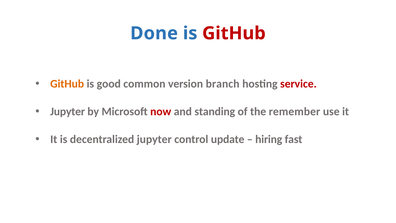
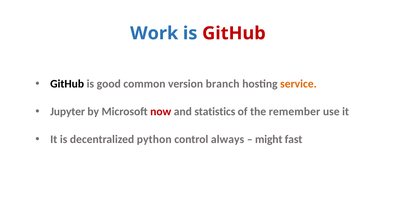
Done: Done -> Work (154, 33)
GitHub colour: orange -> black (67, 84)
service colour: red -> orange (298, 84)
standing: standing -> statistics (215, 111)
decentralized jupyter: jupyter -> python (154, 139)
update: update -> always (228, 139)
hiring: hiring -> might (269, 139)
